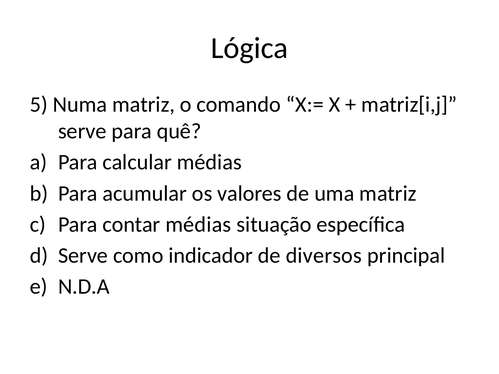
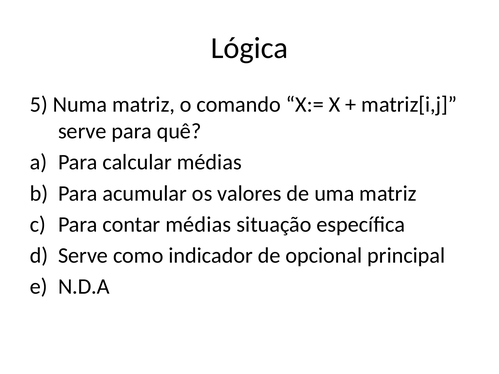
diversos: diversos -> opcional (324, 256)
